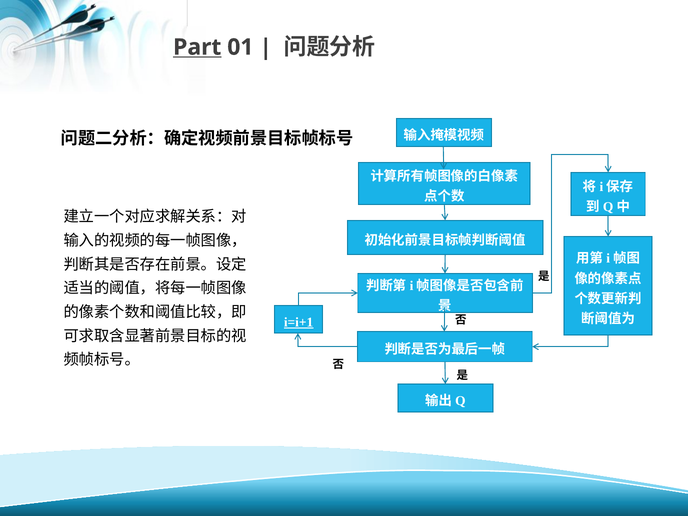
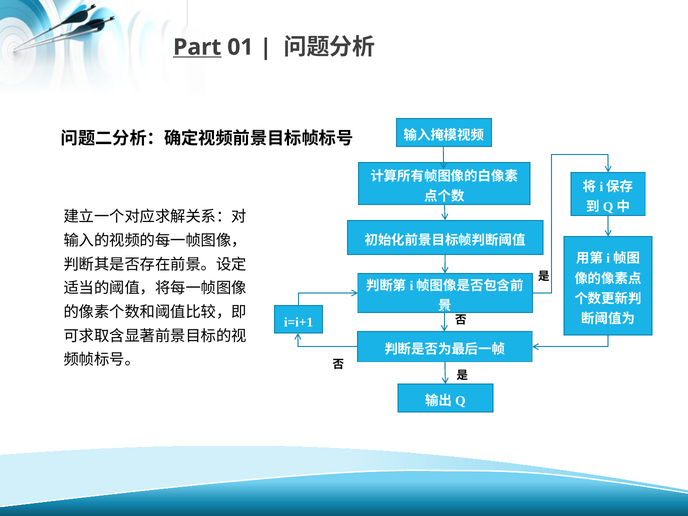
i=i+1 underline: present -> none (299, 322)
